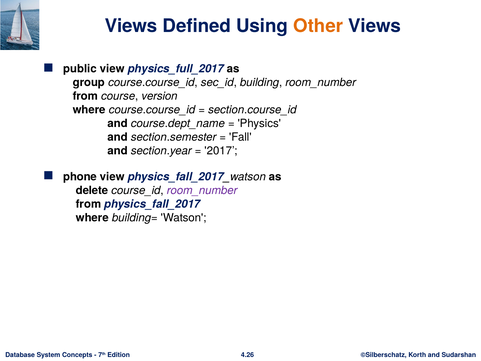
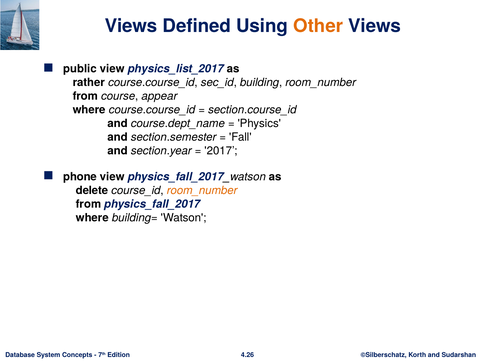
physics_full_2017: physics_full_2017 -> physics_list_2017 (176, 69)
group: group -> rather (89, 82)
version: version -> appear (159, 96)
room_number colour: purple -> orange (202, 190)
